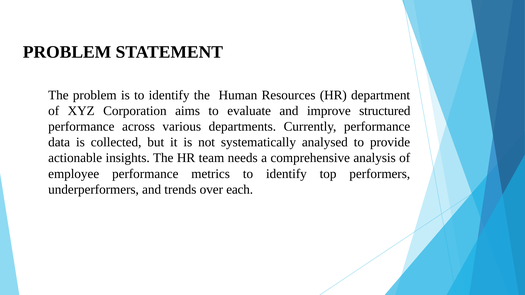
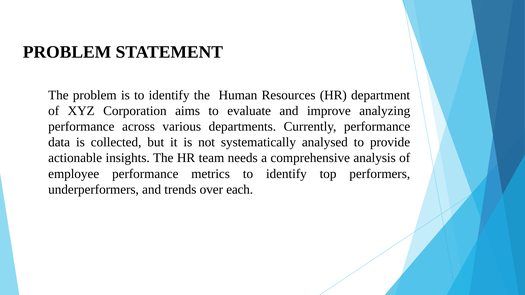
structured: structured -> analyzing (385, 111)
